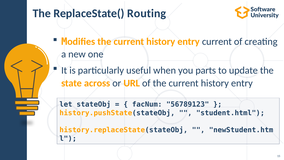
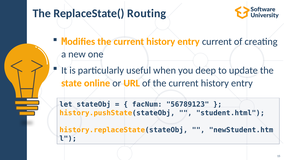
parts: parts -> deep (206, 70)
across: across -> online (97, 83)
